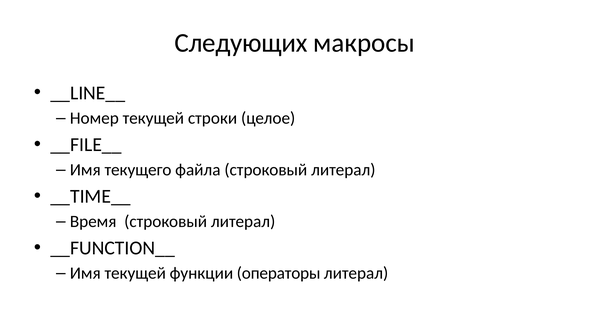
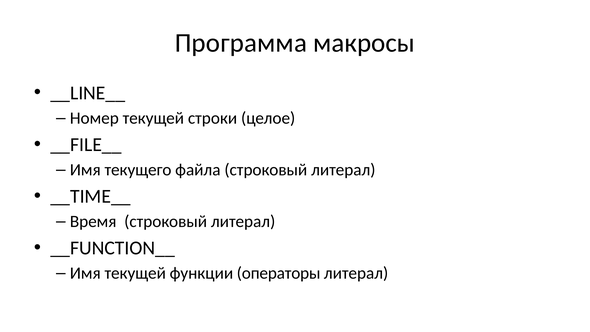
Следующих: Следующих -> Программа (241, 43)
